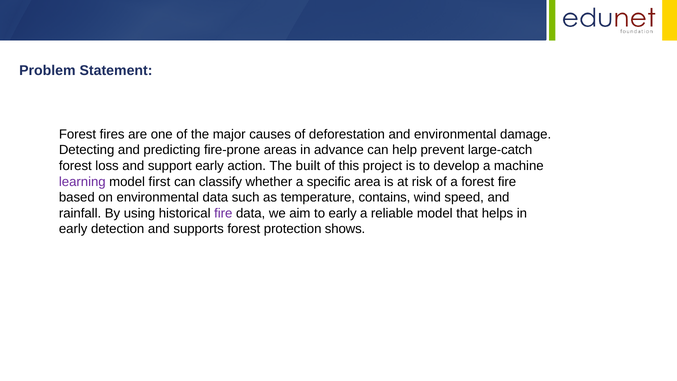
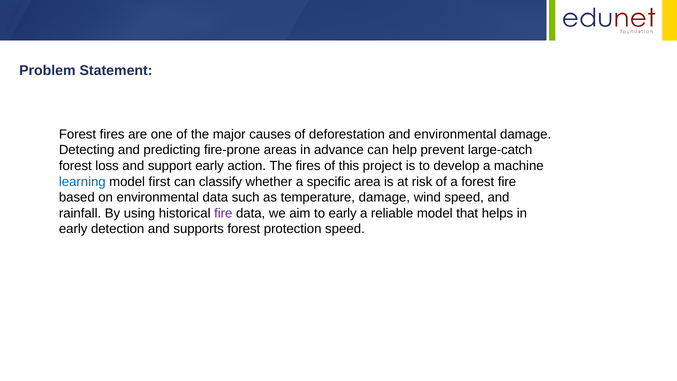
The built: built -> fires (308, 166)
learning colour: purple -> blue (82, 182)
temperature contains: contains -> damage (384, 197)
protection shows: shows -> speed (345, 229)
